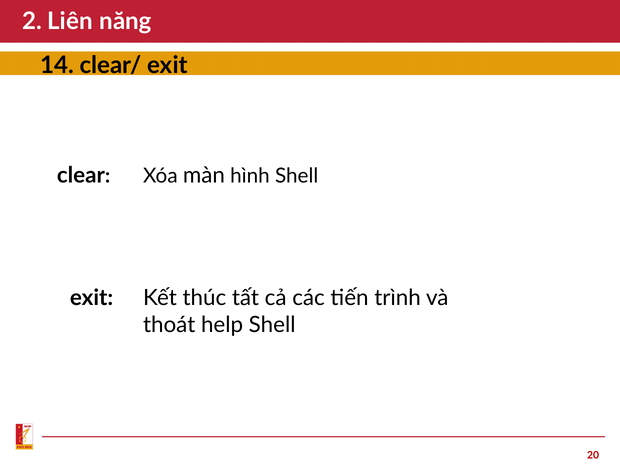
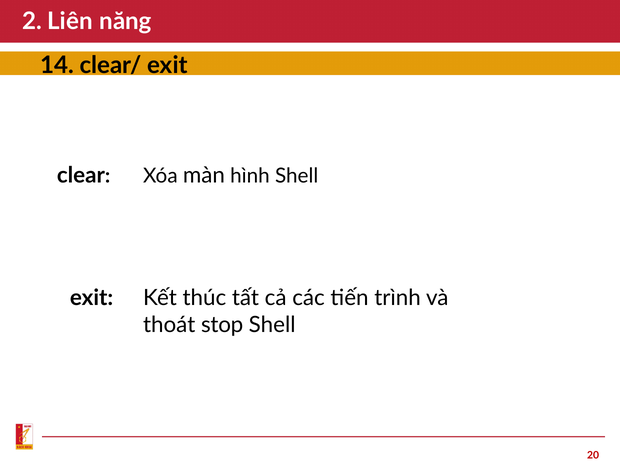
help: help -> stop (222, 325)
